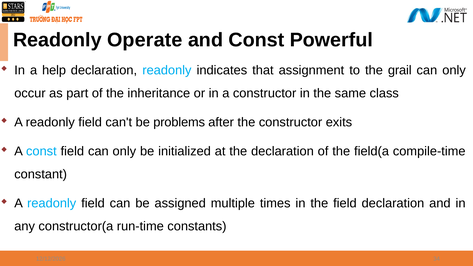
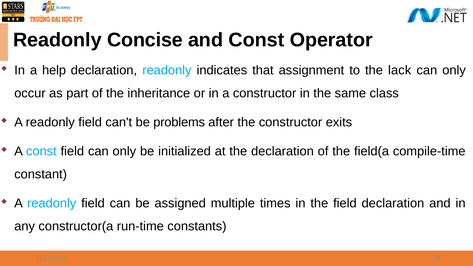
Operate: Operate -> Concise (145, 40)
Powerful: Powerful -> Operator (331, 40)
grail: grail -> lack (400, 70)
